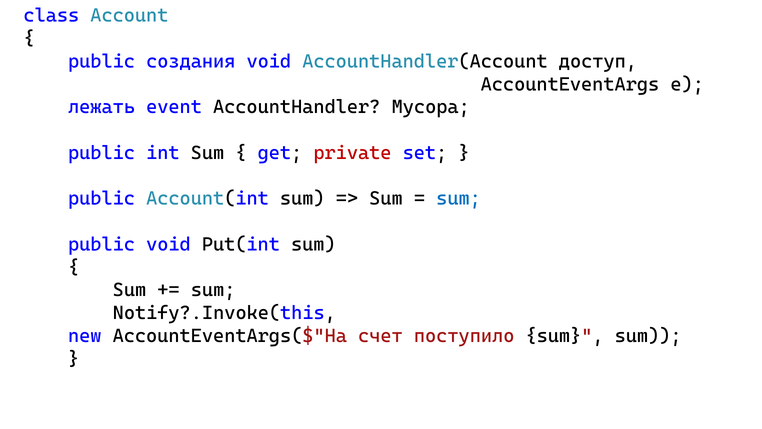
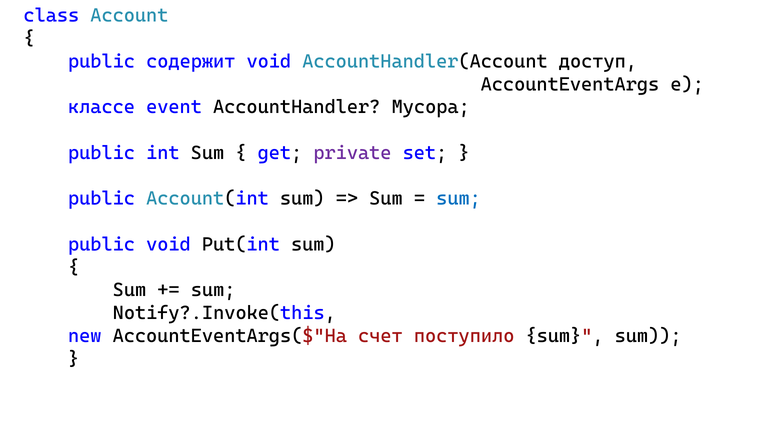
создания: создания -> содержит (191, 61)
лежать: лежать -> классе (102, 107)
private colour: red -> purple (352, 153)
